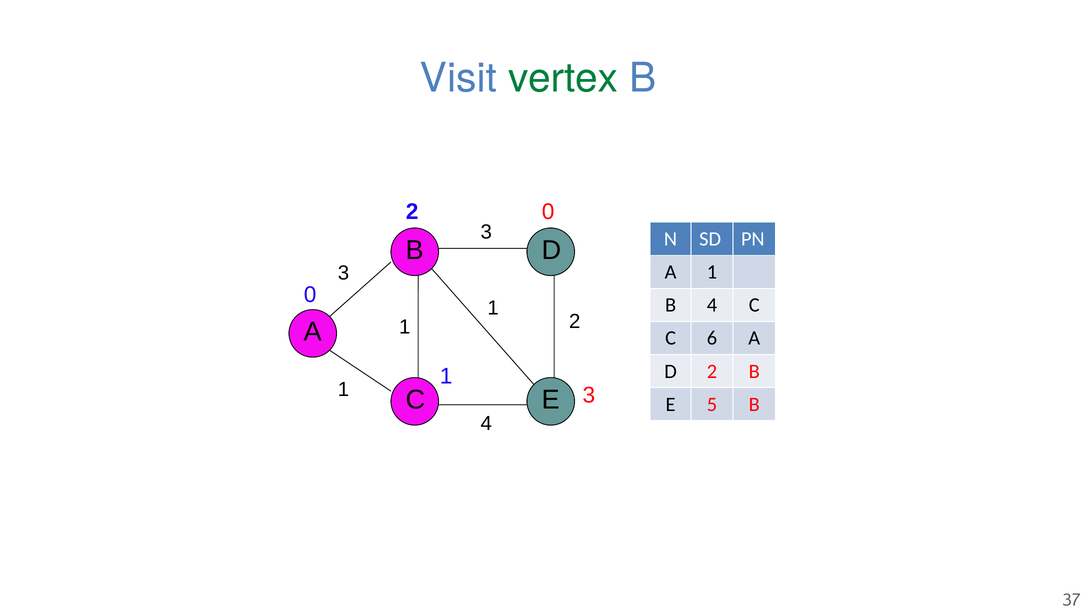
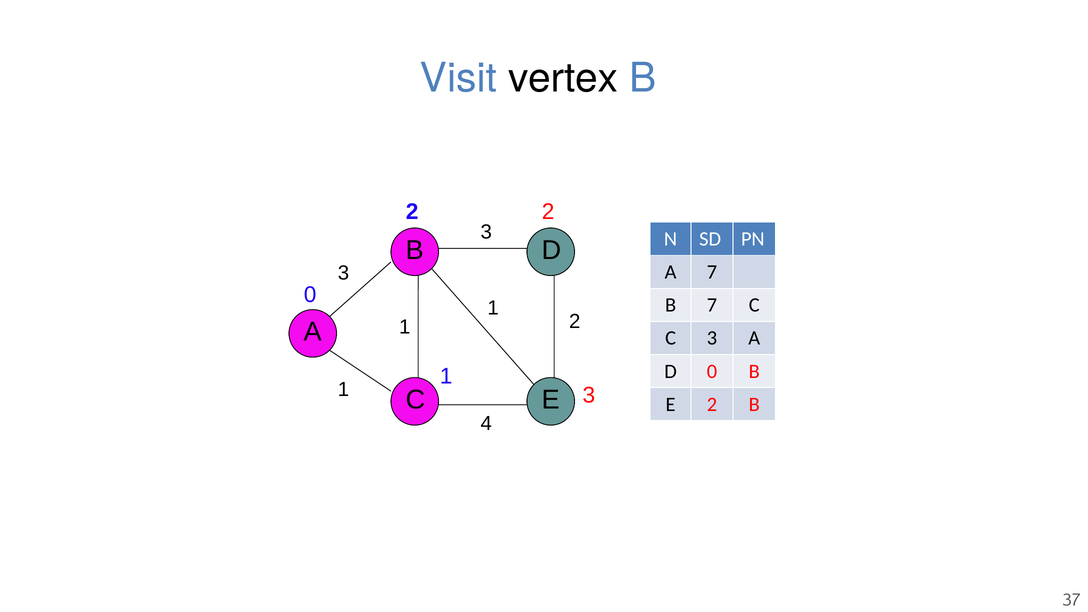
vertex colour: green -> black (563, 78)
2 0: 0 -> 2 (548, 212)
A 1: 1 -> 7 (712, 272)
B 4: 4 -> 7 (712, 305)
C 6: 6 -> 3 (712, 338)
D 2: 2 -> 0 (712, 371)
E 5: 5 -> 2 (712, 404)
